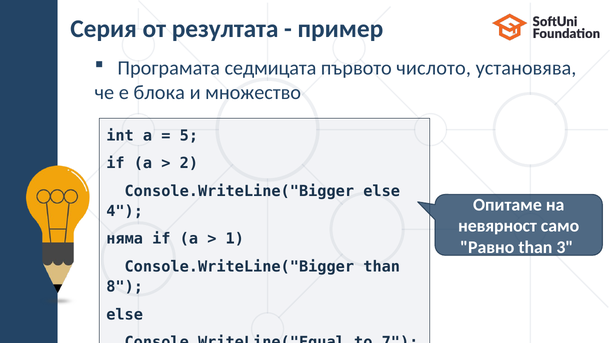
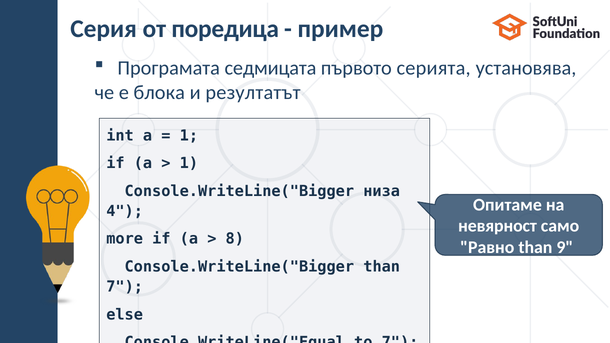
резултата: резултата -> поредица (225, 29)
числото: числото -> серията (434, 68)
множество: множество -> резултатът (253, 93)
5: 5 -> 1 (189, 136)
2: 2 -> 1 (189, 163)
Console.WriteLine("Bigger else: else -> низа (382, 191)
няма: няма -> more (125, 239)
1: 1 -> 8 (235, 239)
3: 3 -> 9 (565, 248)
8: 8 -> 7 (125, 287)
